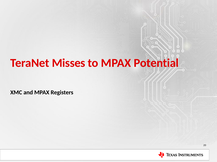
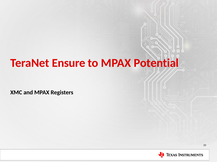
Misses: Misses -> Ensure (69, 63)
